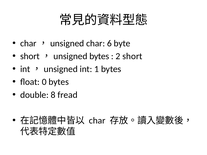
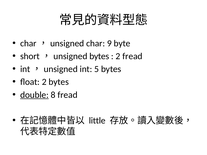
6: 6 -> 9 (109, 43)
2 short: short -> fread (132, 56)
1: 1 -> 5 (97, 69)
float 0: 0 -> 2 (44, 82)
double underline: none -> present (34, 95)
char: char -> little (97, 121)
